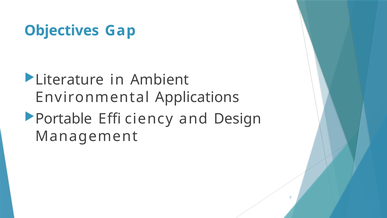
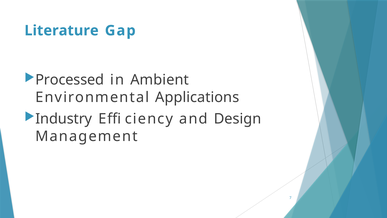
Objectives: Objectives -> Literature (62, 31)
Literature: Literature -> Processed (70, 80)
Portable: Portable -> Industry (64, 119)
